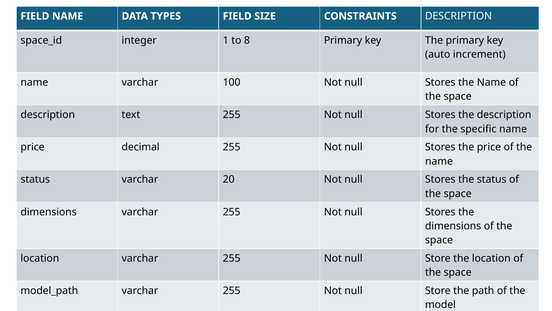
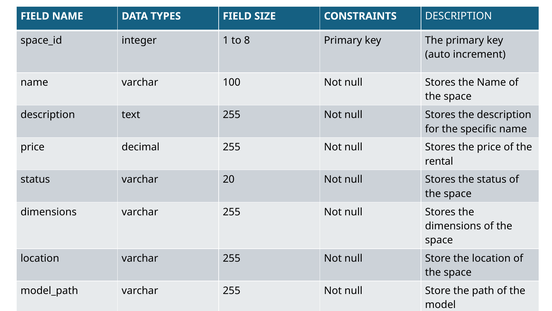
name: name -> rental (439, 161)
